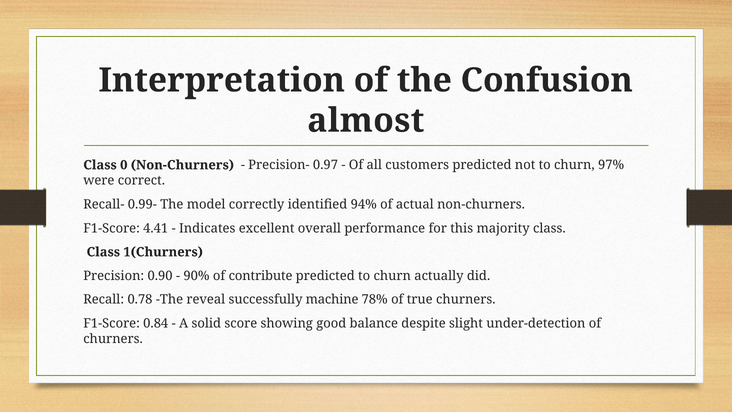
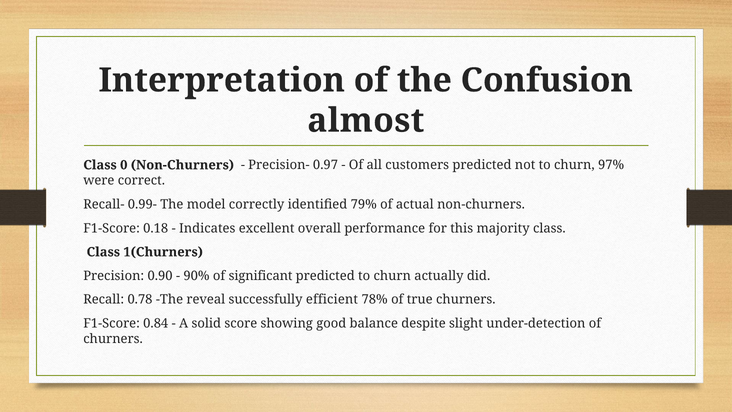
94%: 94% -> 79% (364, 204)
4.41: 4.41 -> 0.18 (156, 228)
contribute: contribute -> significant (261, 276)
machine: machine -> efficient (332, 300)
